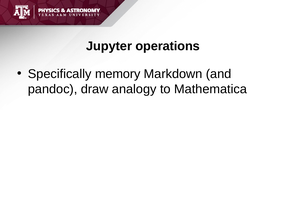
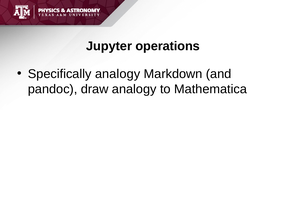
Specifically memory: memory -> analogy (118, 74)
